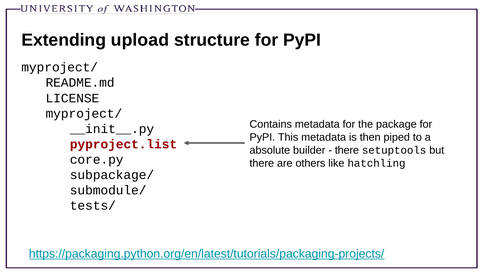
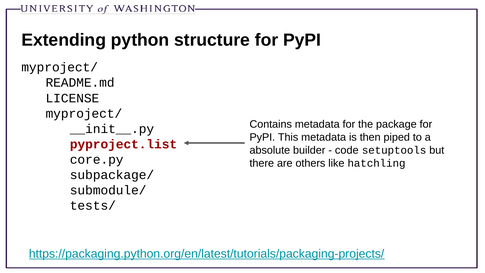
upload: upload -> python (140, 40)
there: there -> code (347, 150)
